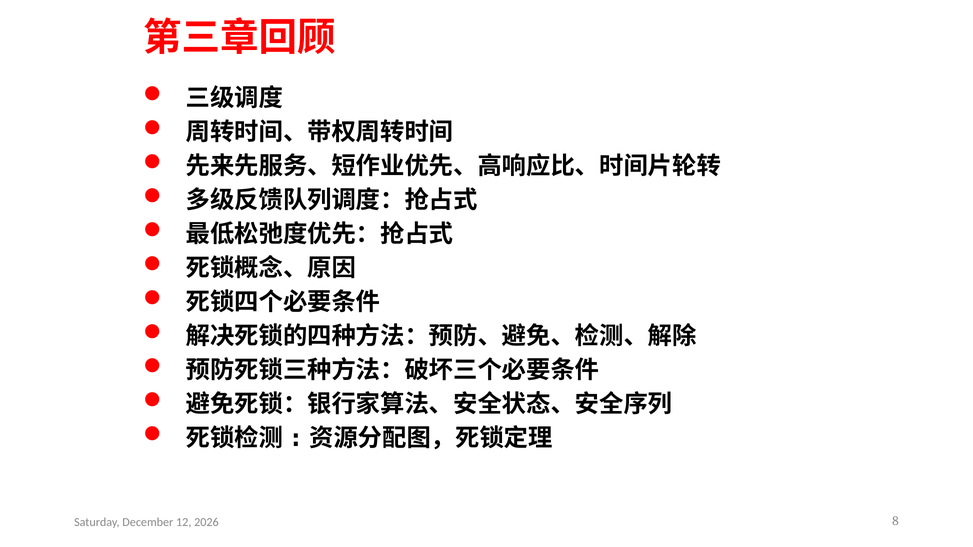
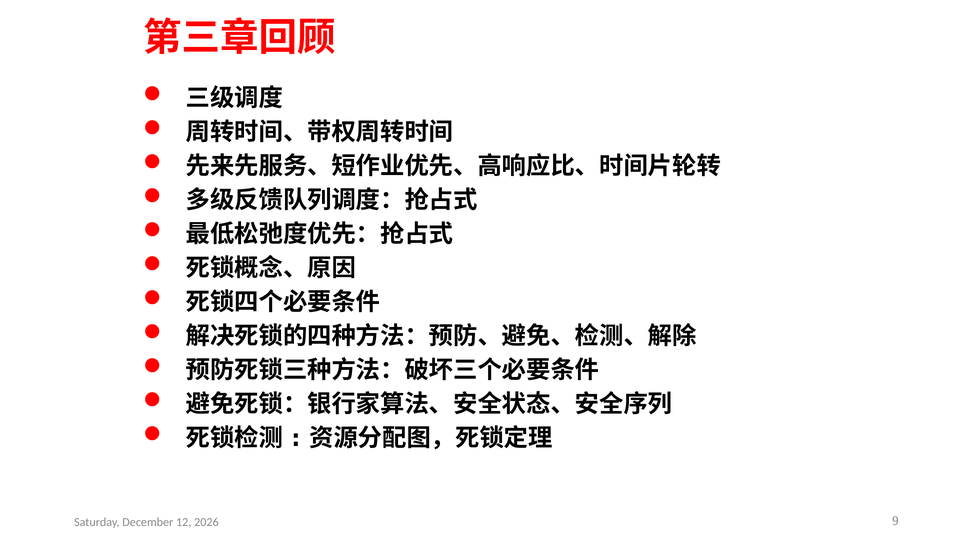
8: 8 -> 9 (895, 522)
